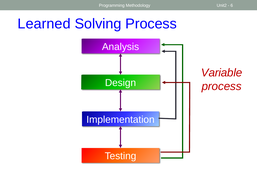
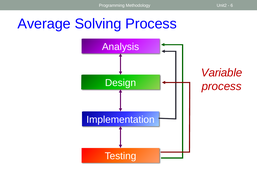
Learned: Learned -> Average (44, 24)
